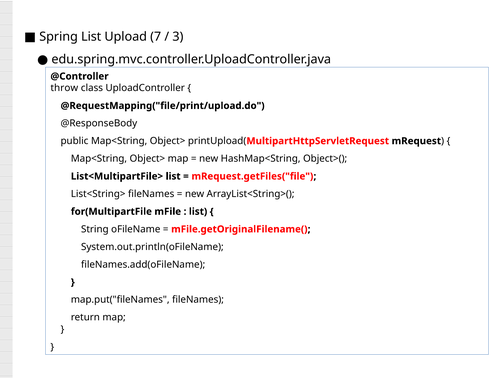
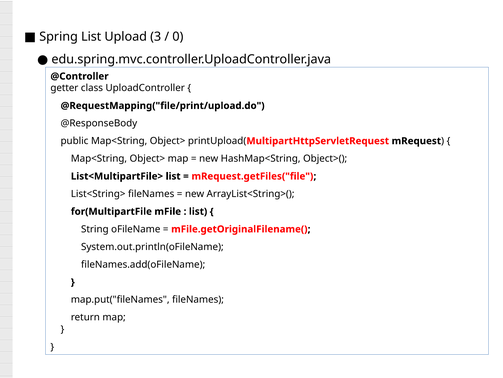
7: 7 -> 3 (156, 37)
3: 3 -> 0 (178, 37)
throw: throw -> getter (64, 88)
